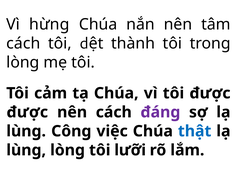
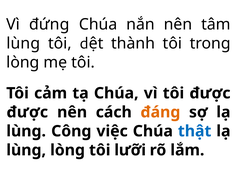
hừng: hừng -> đứng (49, 24)
cách: cách -> lùng (23, 43)
đáng colour: purple -> orange (160, 112)
